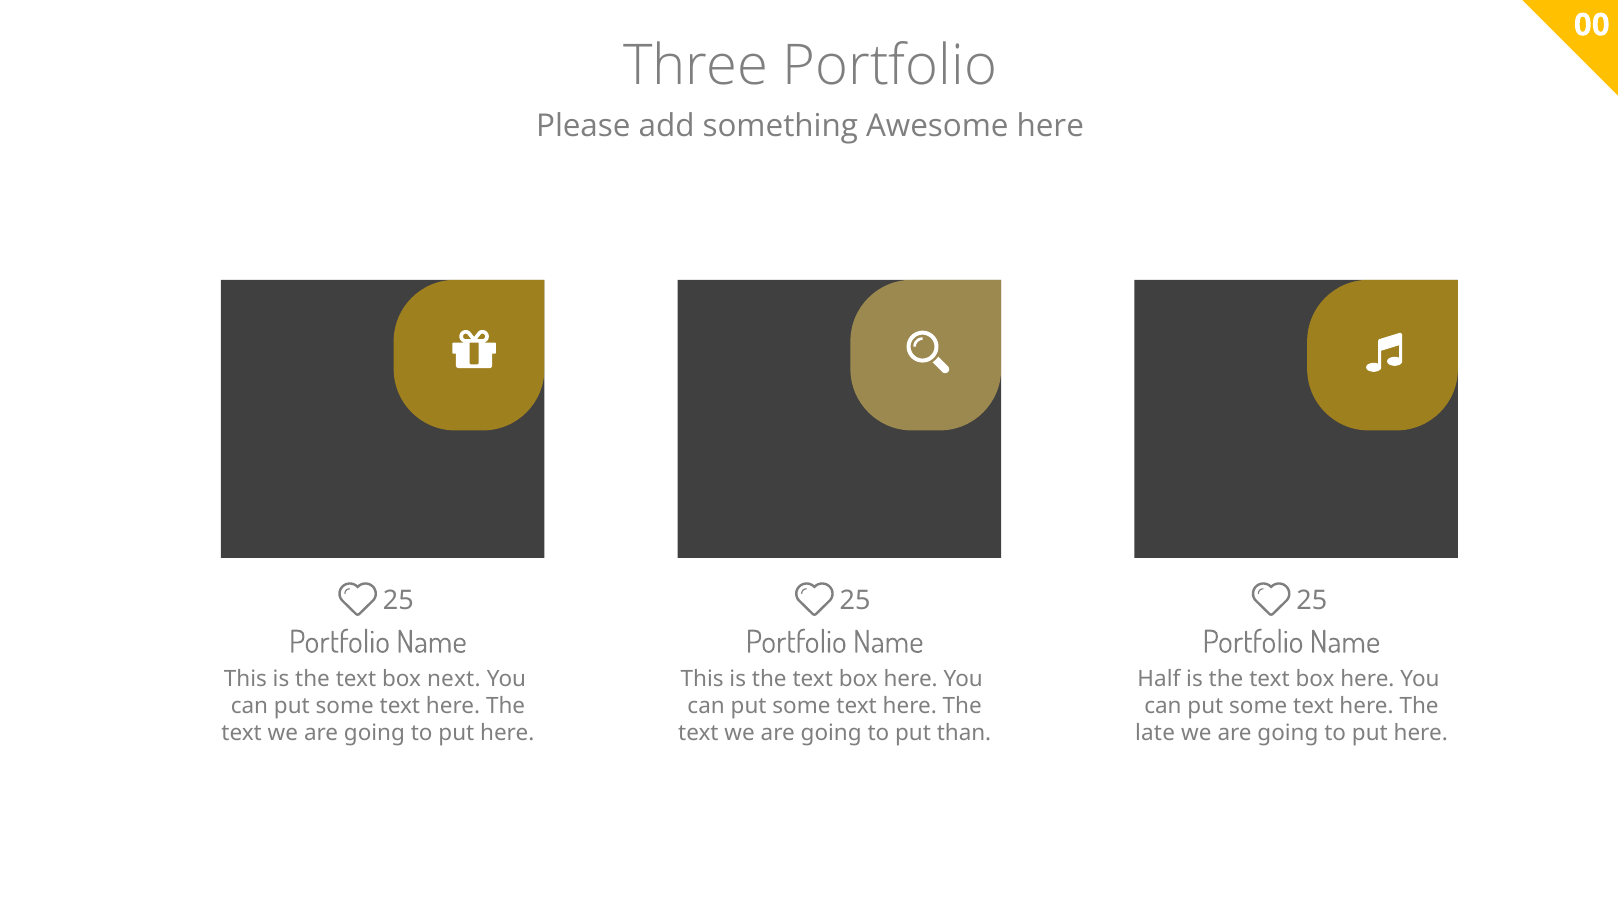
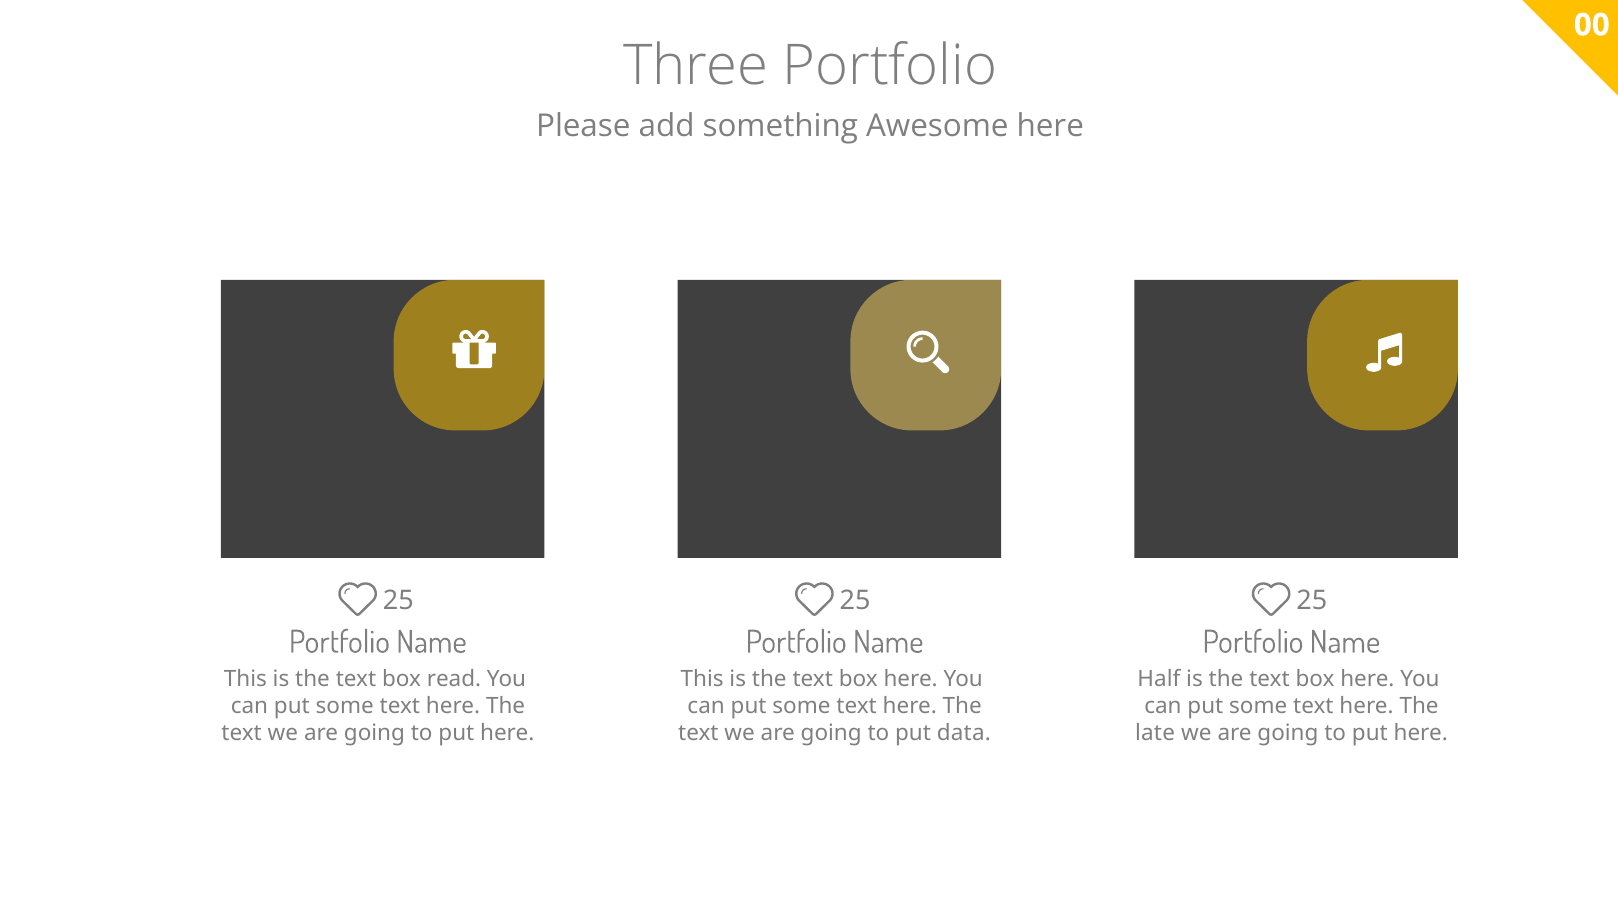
next: next -> read (454, 680)
than: than -> data (964, 734)
